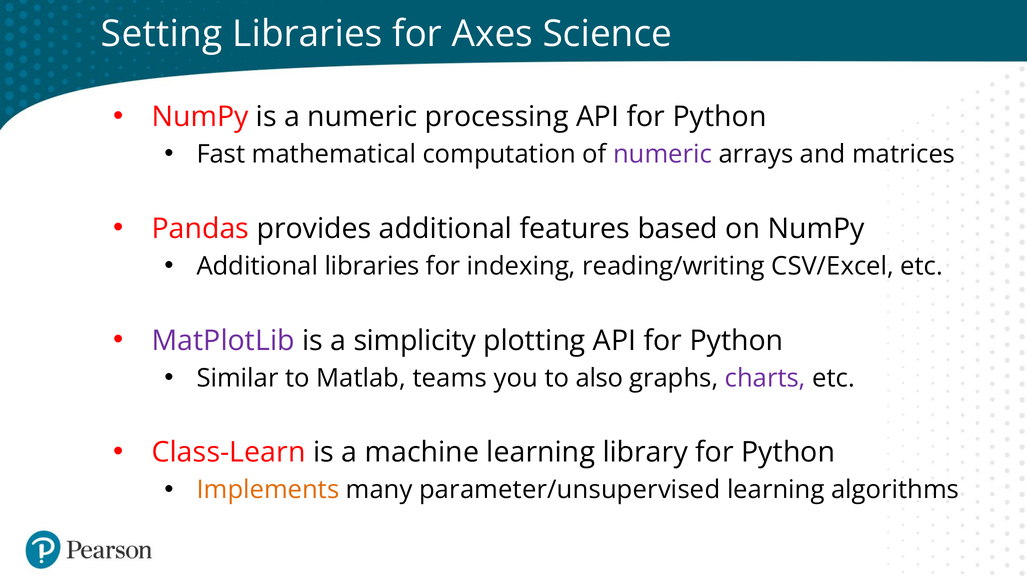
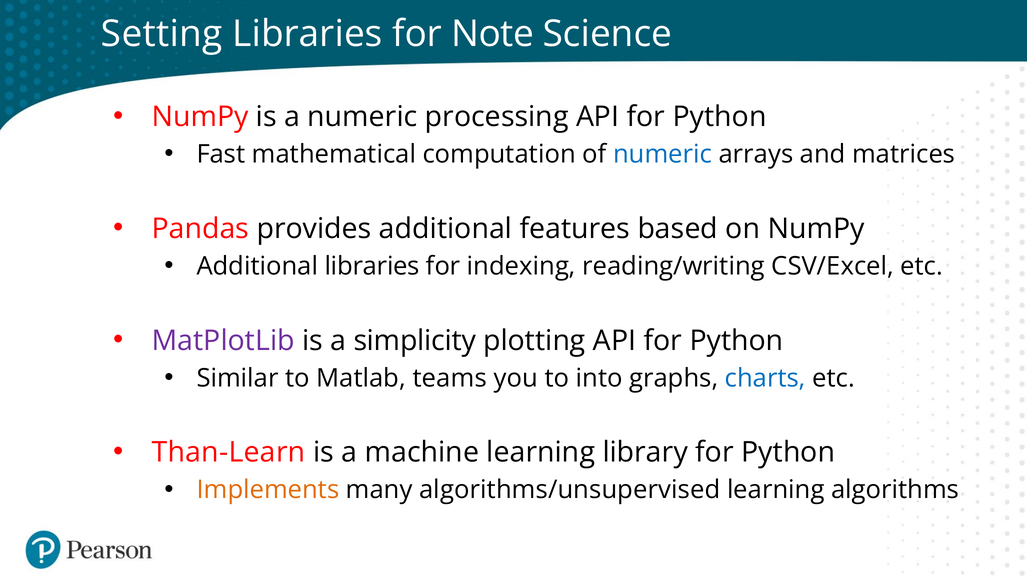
Axes: Axes -> Note (493, 34)
numeric colour: purple -> blue (663, 154)
also: also -> into (599, 378)
charts colour: purple -> blue (765, 378)
Class-Learn: Class-Learn -> Than-Learn (229, 452)
parameter/unsupervised: parameter/unsupervised -> algorithms/unsupervised (570, 490)
